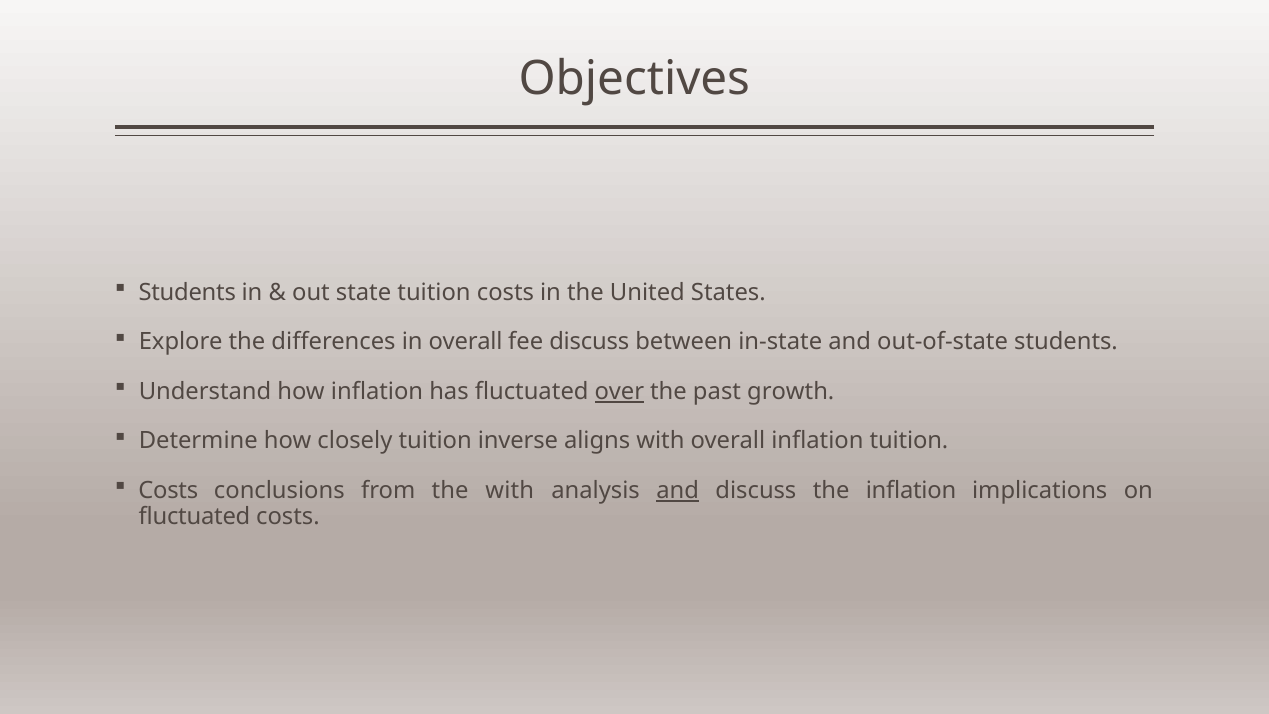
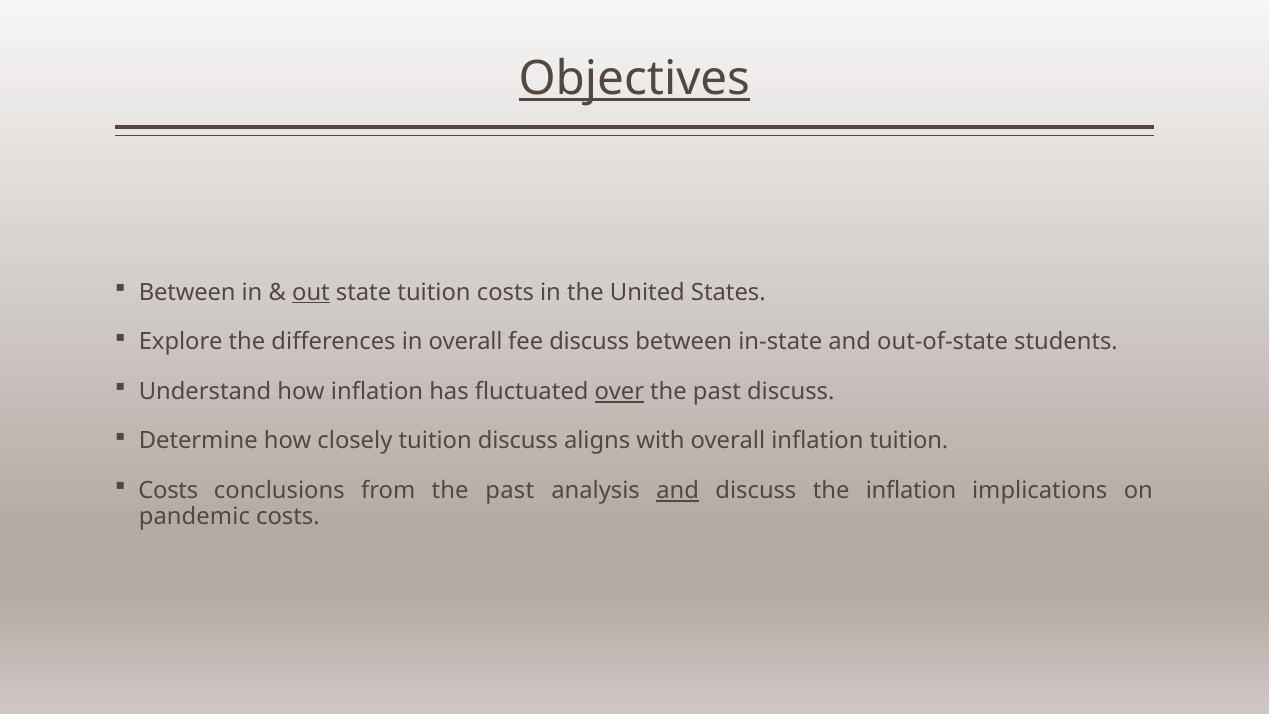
Objectives underline: none -> present (634, 79)
Students: Students -> Between (187, 292)
out underline: none -> present (311, 292)
past growth: growth -> discuss (791, 391)
tuition inverse: inverse -> discuss (518, 441)
from the with: with -> past (510, 490)
fluctuated: fluctuated -> pandemic (194, 516)
